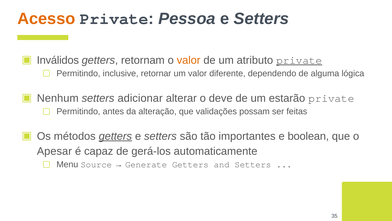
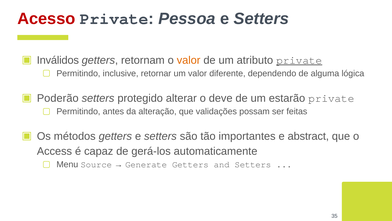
Acesso colour: orange -> red (46, 19)
Nenhum: Nenhum -> Poderão (58, 98)
adicionar: adicionar -> protegido (140, 98)
getters underline: present -> none (115, 136)
boolean: boolean -> abstract (308, 136)
Apesar: Apesar -> Access (54, 151)
